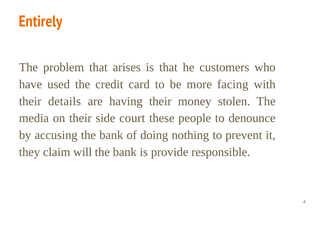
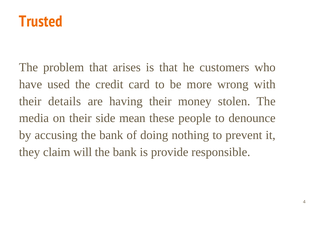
Entirely: Entirely -> Trusted (41, 21)
facing: facing -> wrong (233, 84)
court: court -> mean (132, 118)
